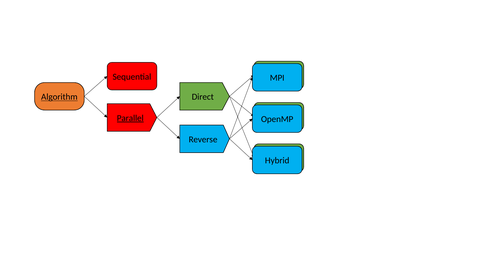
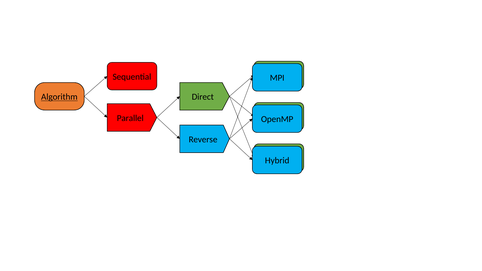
Parallel underline: present -> none (130, 118)
